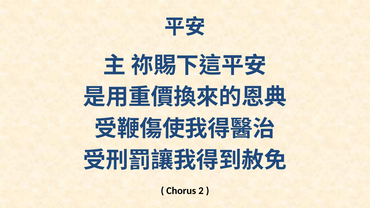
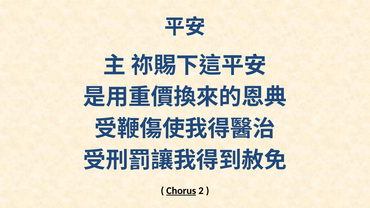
Chorus underline: none -> present (181, 191)
